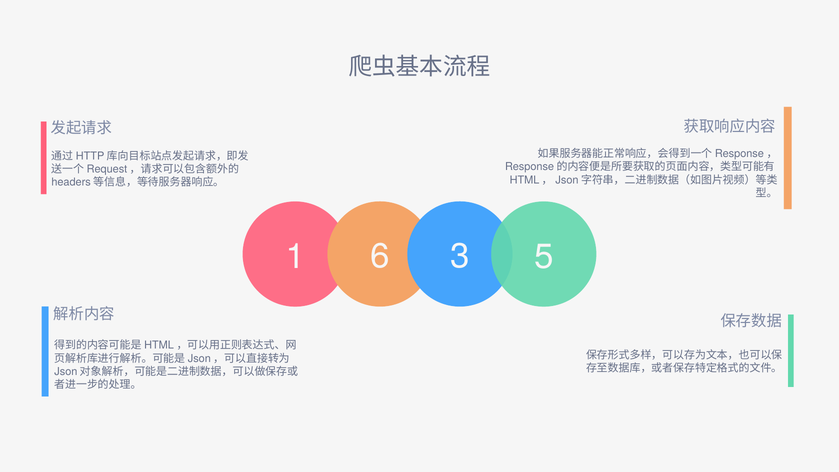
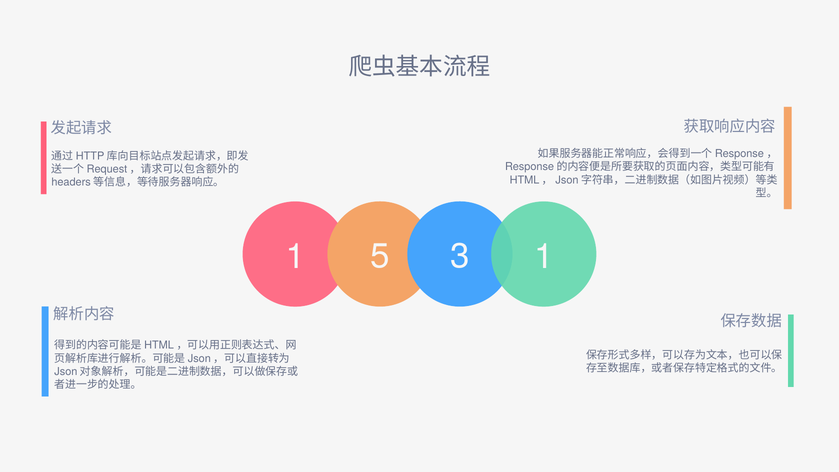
6: 6 -> 5 (380, 256)
3 5: 5 -> 1 (544, 256)
